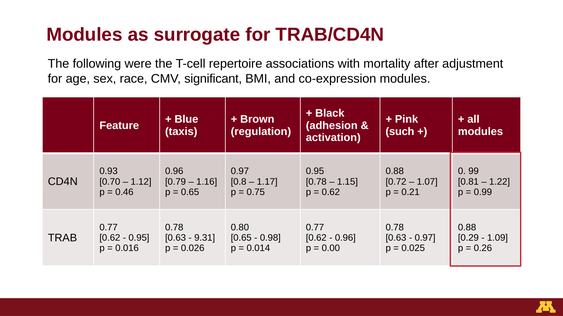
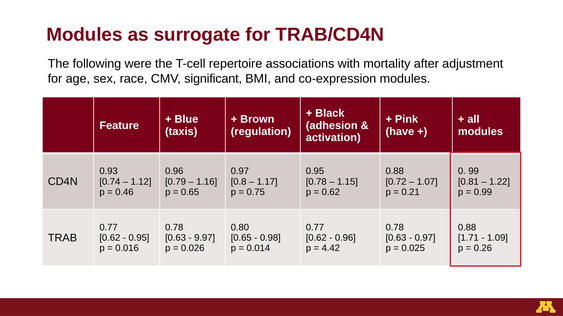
such: such -> have (400, 132)
0.70: 0.70 -> 0.74 (110, 182)
9.31: 9.31 -> 9.97 (205, 238)
0.29: 0.29 -> 1.71 (468, 238)
0.00: 0.00 -> 4.42 (331, 249)
